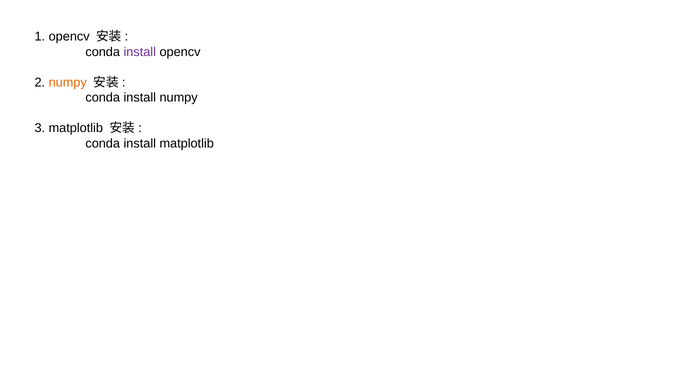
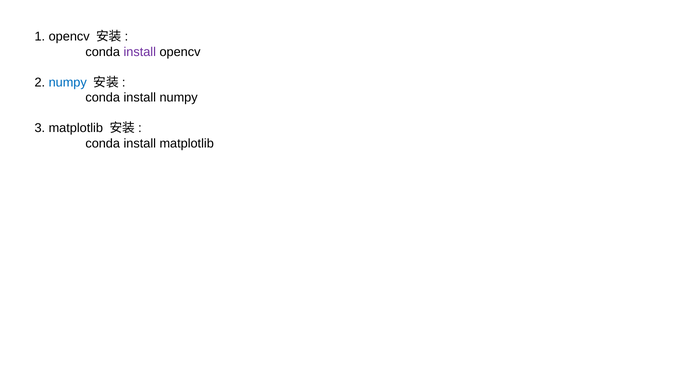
numpy colour: orange -> blue (68, 82)
